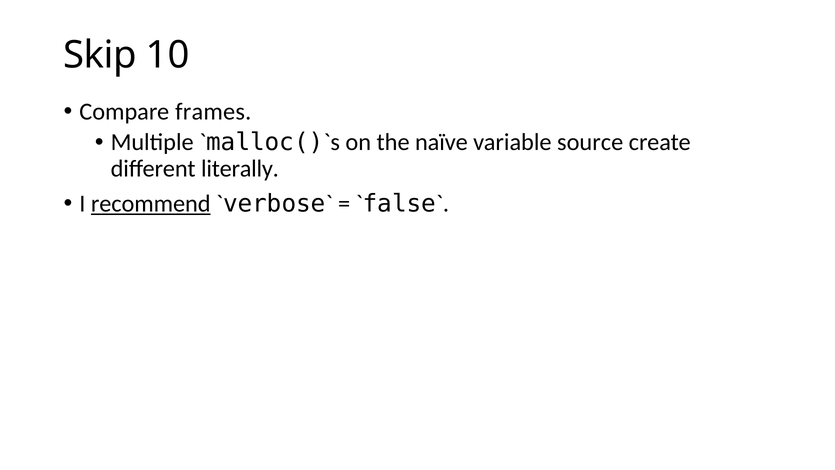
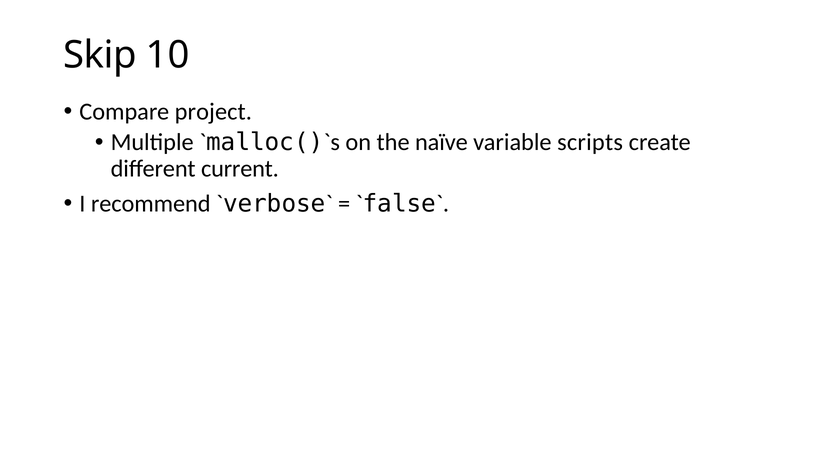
frames: frames -> project (213, 112)
source: source -> scripts (590, 142)
literally: literally -> current (240, 169)
recommend underline: present -> none (151, 204)
